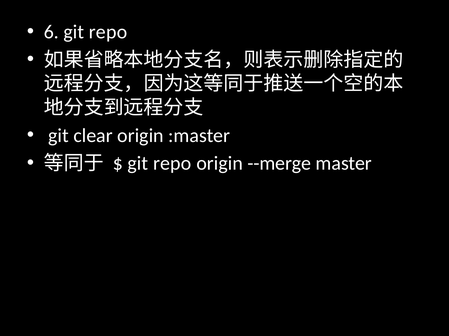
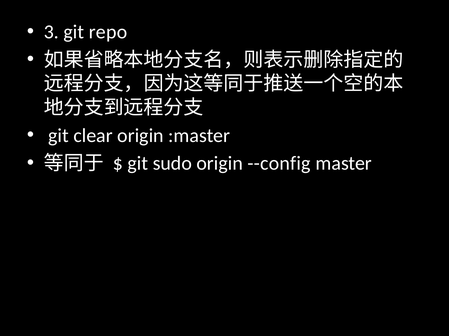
6: 6 -> 3 (51, 32)
repo: repo -> sudo (172, 164)
--merge: --merge -> --config (279, 164)
